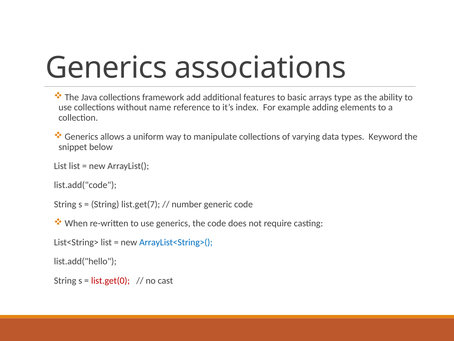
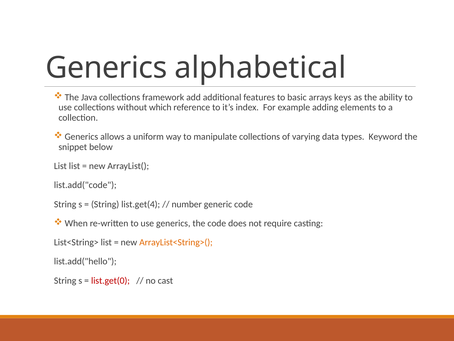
associations: associations -> alphabetical (260, 68)
type: type -> keys (343, 97)
name: name -> which (160, 107)
list.get(7: list.get(7 -> list.get(4 (141, 204)
ArrayList<String>( colour: blue -> orange (176, 242)
